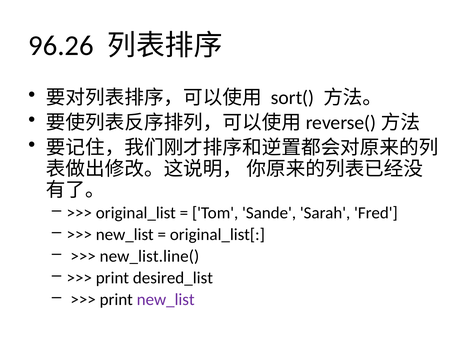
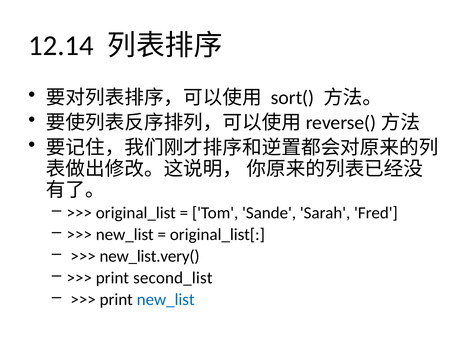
96.26: 96.26 -> 12.14 (61, 46)
new_list.line(: new_list.line( -> new_list.very( (150, 256)
desired_list: desired_list -> second_list (173, 278)
new_list colour: purple -> blue (166, 300)
